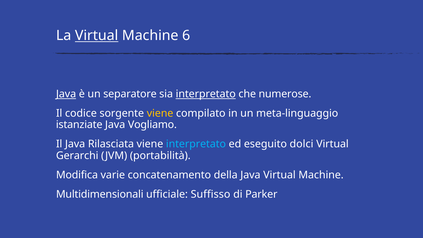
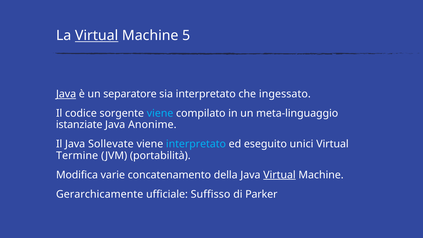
6: 6 -> 5 (186, 36)
interpretato underline: present -> none (206, 94)
numerose: numerose -> ingessato (285, 94)
viene colour: yellow -> light blue (160, 113)
Vogliamo: Vogliamo -> Anonime (152, 125)
Rilasciata: Rilasciata -> Sollevate (111, 144)
dolci: dolci -> unici (302, 144)
Gerarchi: Gerarchi -> Termine (77, 156)
Virtual underline: none -> present (279, 175)
Multidimensionali: Multidimensionali -> Gerarchicamente (100, 194)
